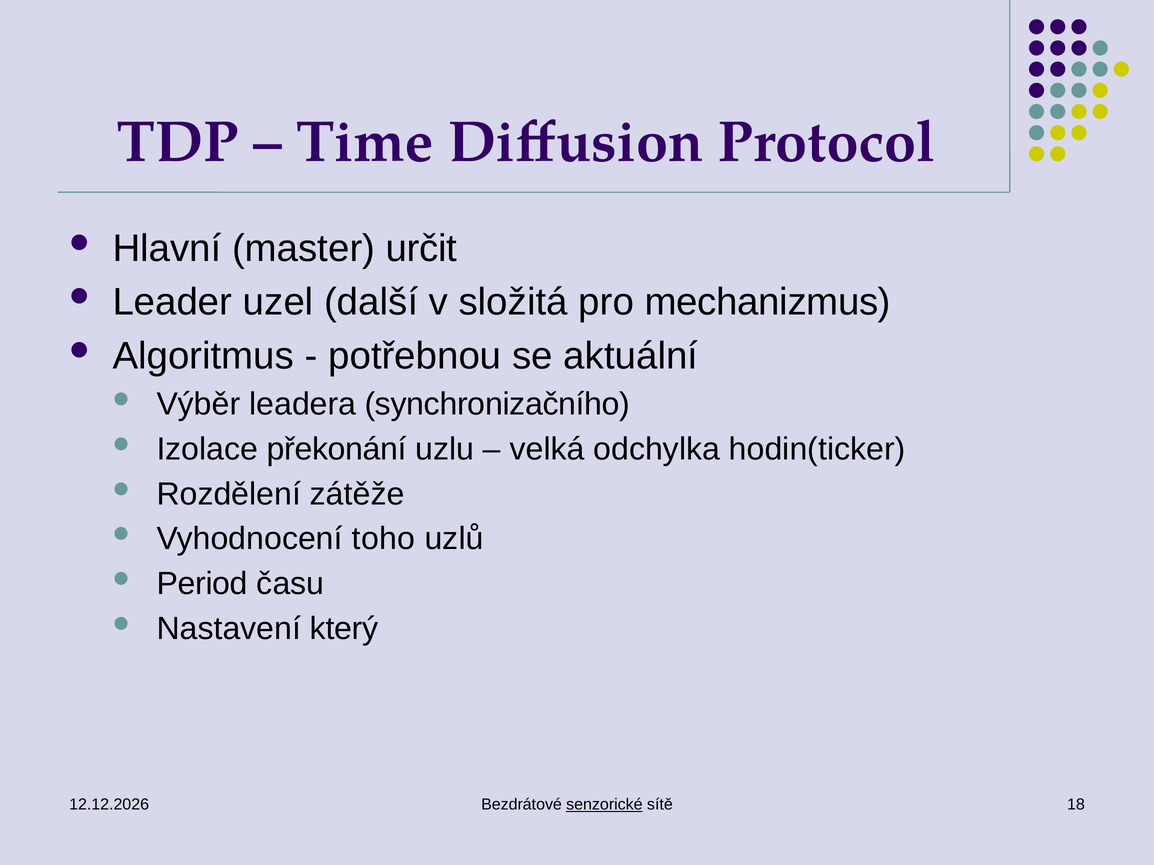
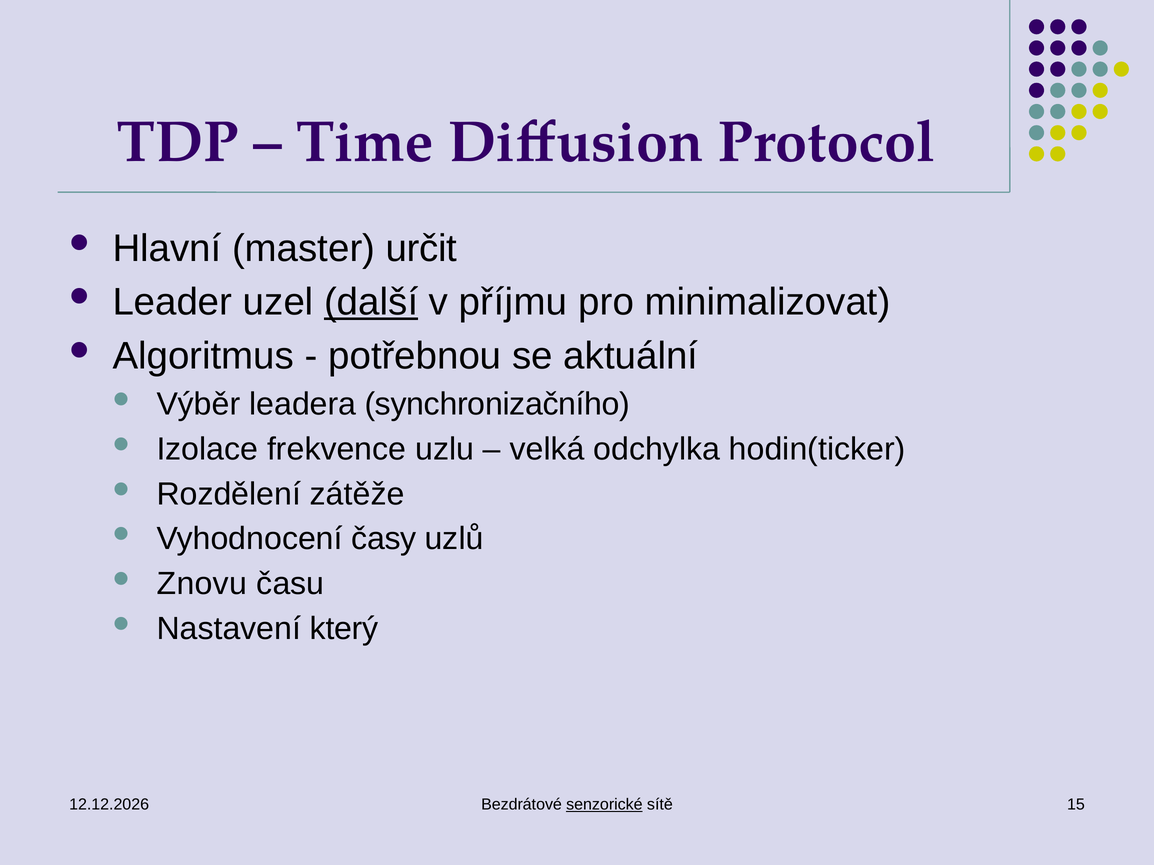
další underline: none -> present (371, 302)
složitá: složitá -> příjmu (513, 302)
mechanizmus: mechanizmus -> minimalizovat (768, 302)
překonání: překonání -> frekvence (337, 449)
toho: toho -> časy (384, 539)
Period: Period -> Znovu (202, 584)
18: 18 -> 15 (1076, 805)
